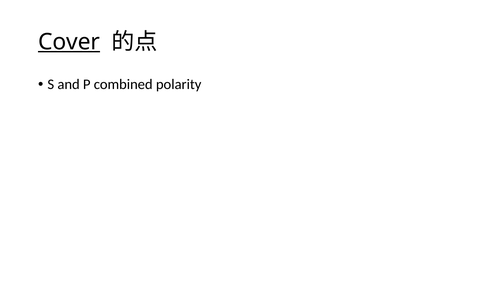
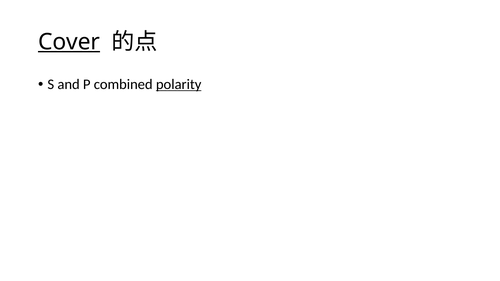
polarity underline: none -> present (179, 85)
